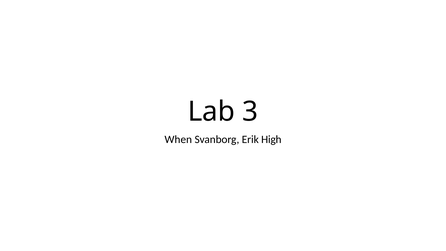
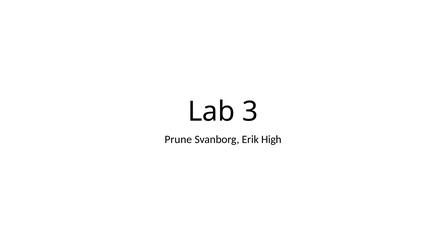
When: When -> Prune (178, 139)
